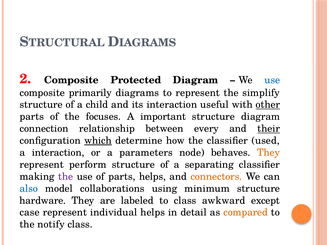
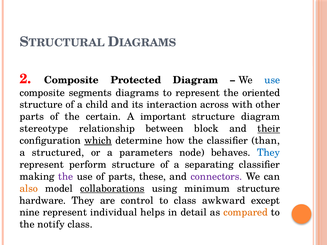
primarily: primarily -> segments (90, 93)
simplify: simplify -> oriented (261, 93)
useful: useful -> across (214, 105)
other underline: present -> none (268, 105)
focuses: focuses -> certain (103, 117)
connection: connection -> stereotype (44, 129)
every: every -> block (206, 129)
used: used -> than (266, 141)
a interaction: interaction -> structured (58, 153)
They colour: orange -> blue (269, 153)
parts helps: helps -> these (152, 177)
connectors colour: orange -> purple (216, 177)
also colour: blue -> orange (29, 189)
collaborations underline: none -> present (112, 189)
labeled: labeled -> control (137, 201)
case: case -> nine (30, 213)
